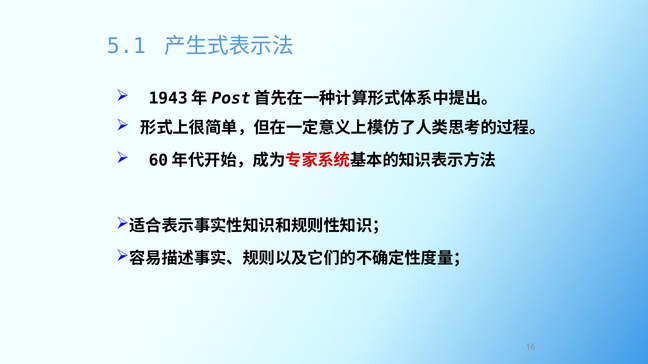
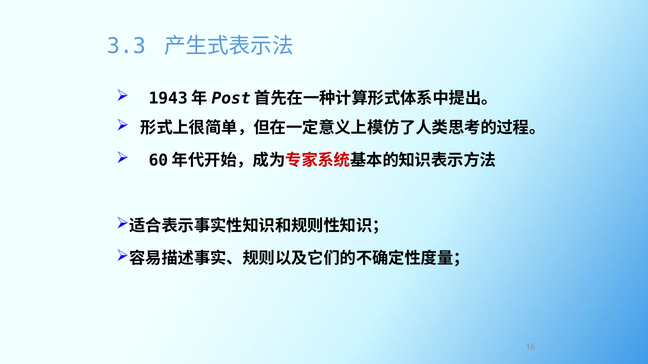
5.1: 5.1 -> 3.3 (126, 46)
